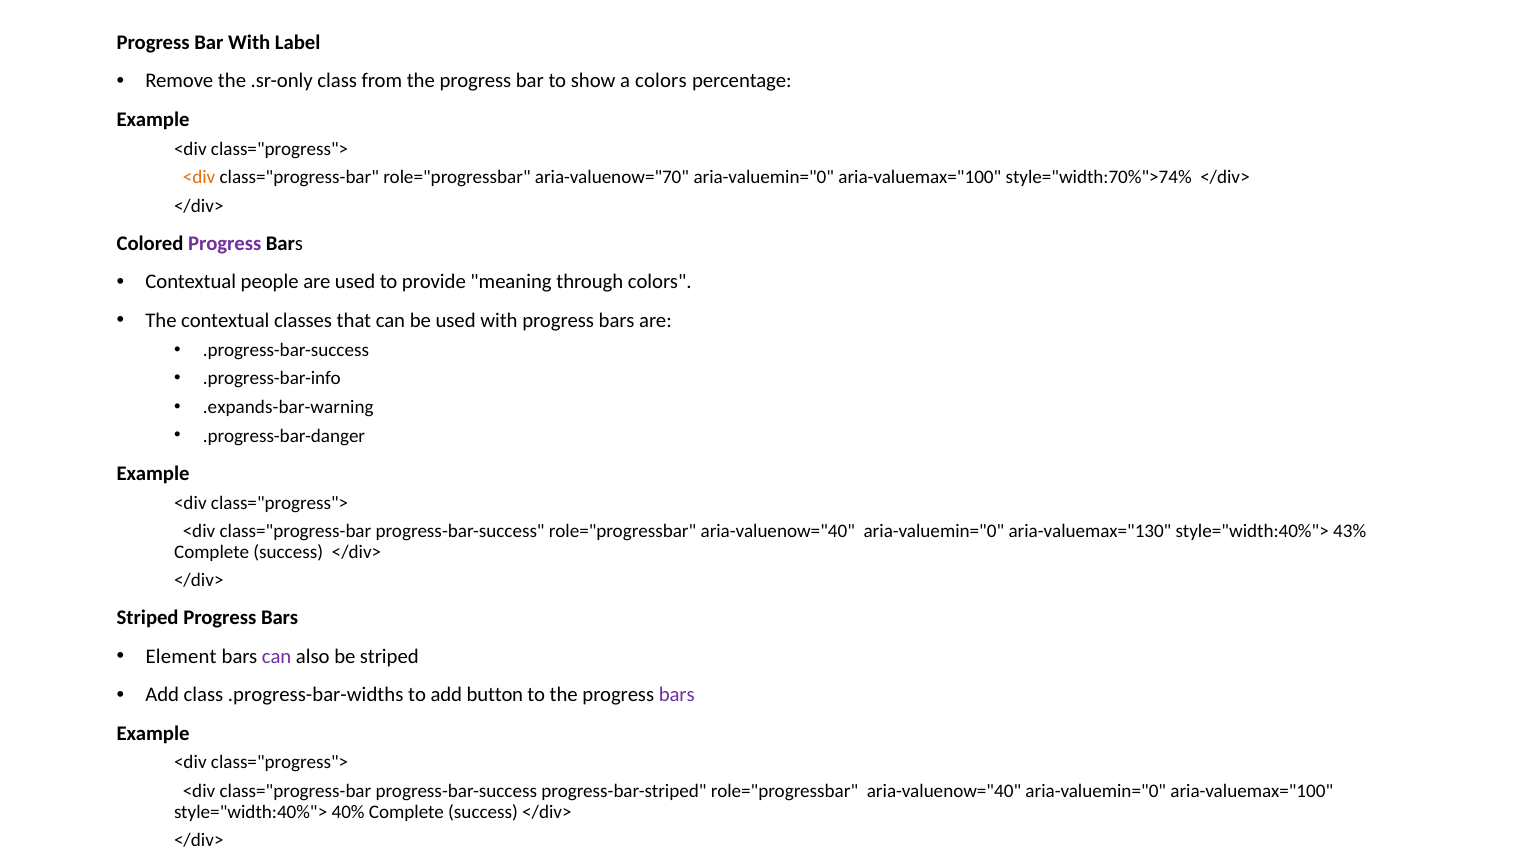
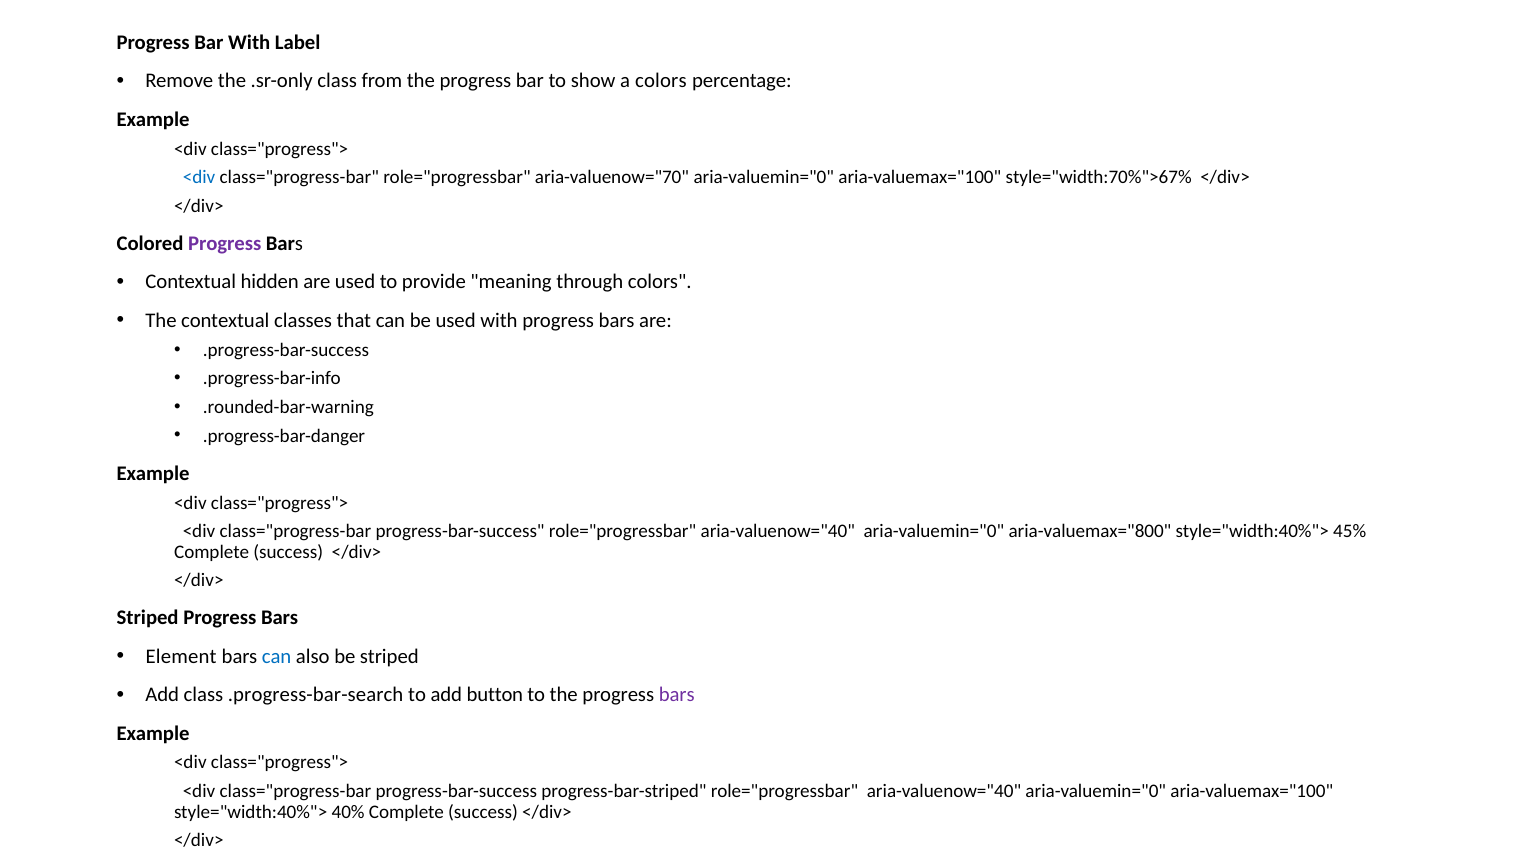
<div colour: orange -> blue (199, 178)
style="width:70%">74%: style="width:70%">74% -> style="width:70%">67% (1099, 178)
people: people -> hidden (270, 282)
.expands-bar-warning: .expands-bar-warning -> .rounded-bar-warning (288, 407)
aria-valuemax="130: aria-valuemax="130 -> aria-valuemax="800 (1090, 531)
43%: 43% -> 45% (1350, 531)
can colour: purple -> blue (277, 657)
.progress-bar-widths: .progress-bar-widths -> .progress-bar-search (316, 695)
